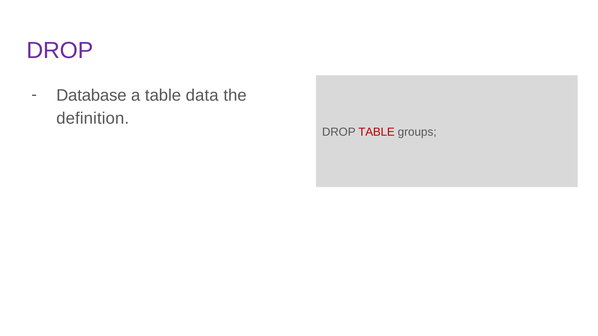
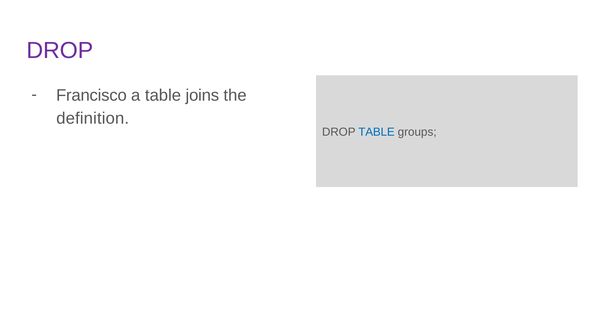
Database: Database -> Francisco (91, 95)
data: data -> joins (202, 95)
TABLE colour: red -> blue (377, 132)
